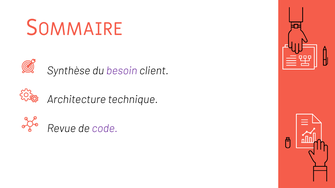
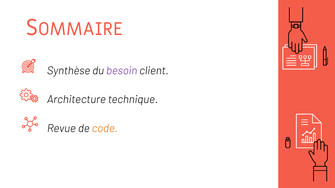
code colour: purple -> orange (105, 129)
